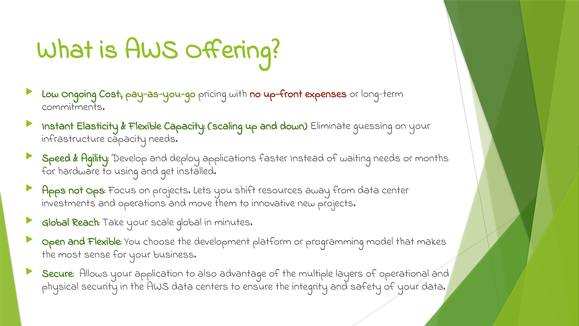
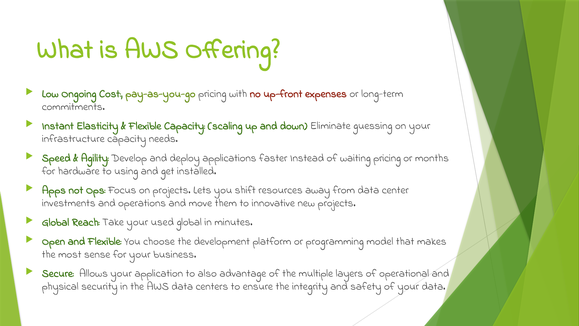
waiting needs: needs -> pricing (387, 158)
scale: scale -> used (162, 222)
